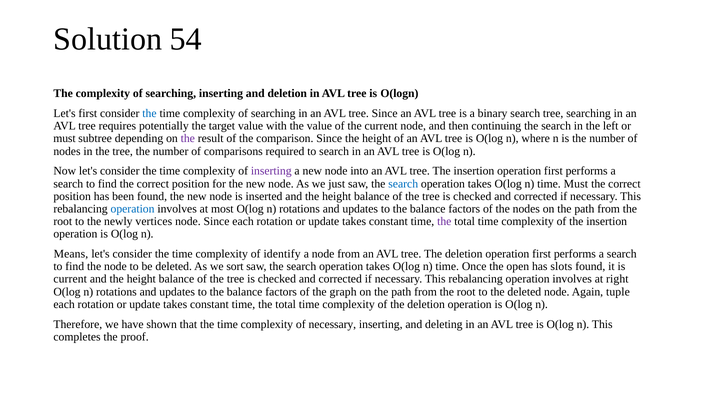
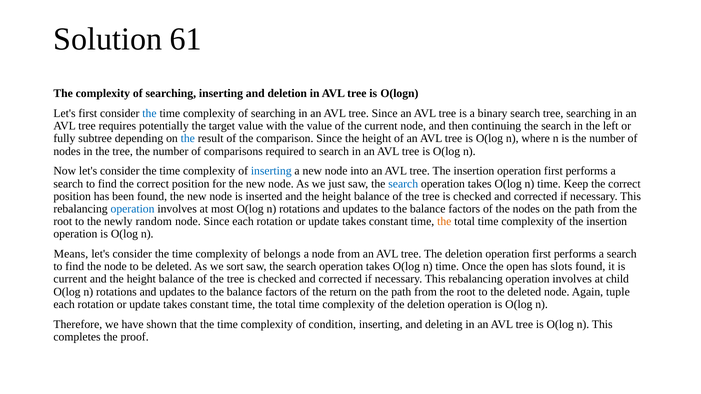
54: 54 -> 61 (186, 39)
must: must -> fully (64, 139)
the colour: purple -> blue (188, 139)
inserting colour: purple -> blue (271, 171)
time Must: Must -> Keep (576, 184)
vertices: vertices -> random (154, 222)
the colour: purple -> orange (444, 222)
identify: identify -> belongs (282, 254)
right: right -> child (617, 279)
graph: graph -> return (343, 292)
of necessary: necessary -> condition (332, 324)
